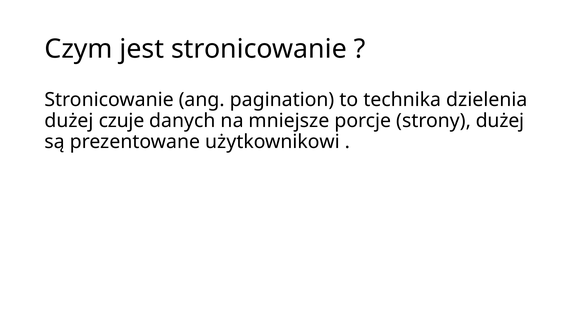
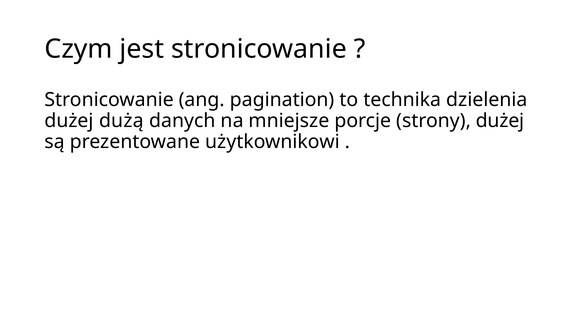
czuje: czuje -> dużą (121, 121)
